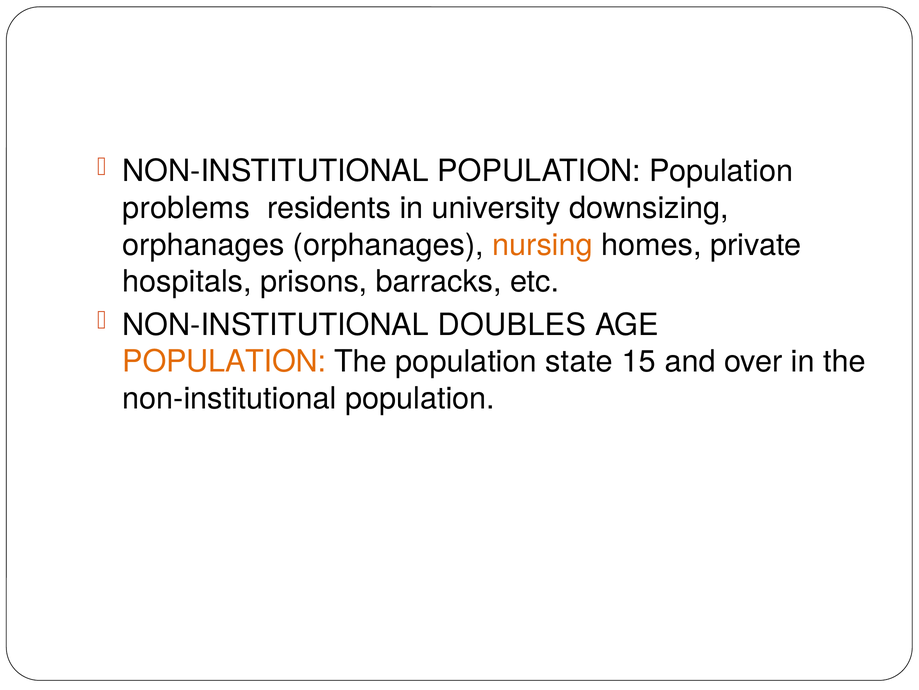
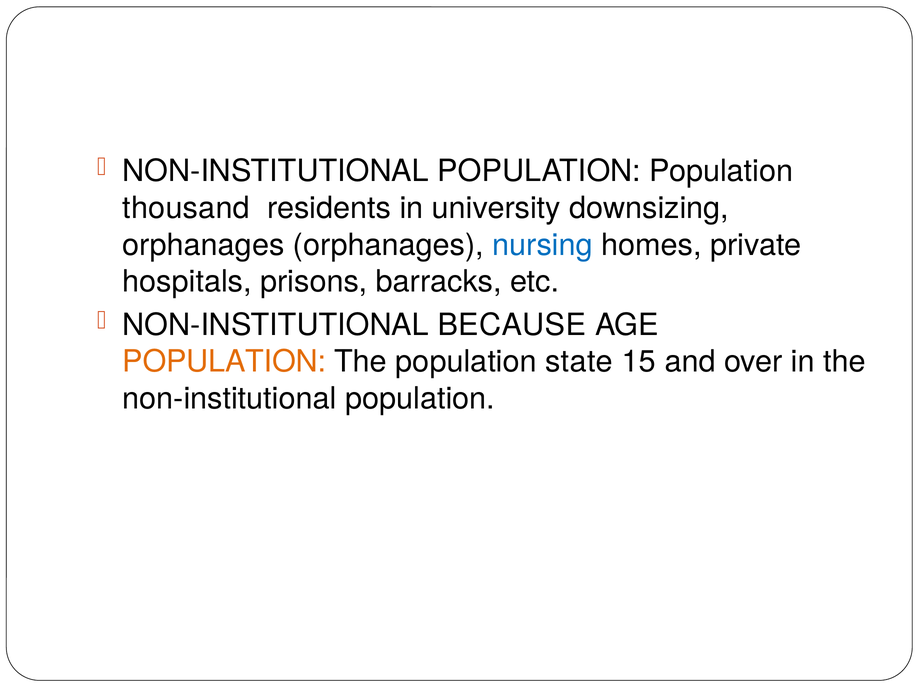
problems: problems -> thousand (186, 208)
nursing colour: orange -> blue (543, 245)
DOUBLES: DOUBLES -> BECAUSE (512, 325)
